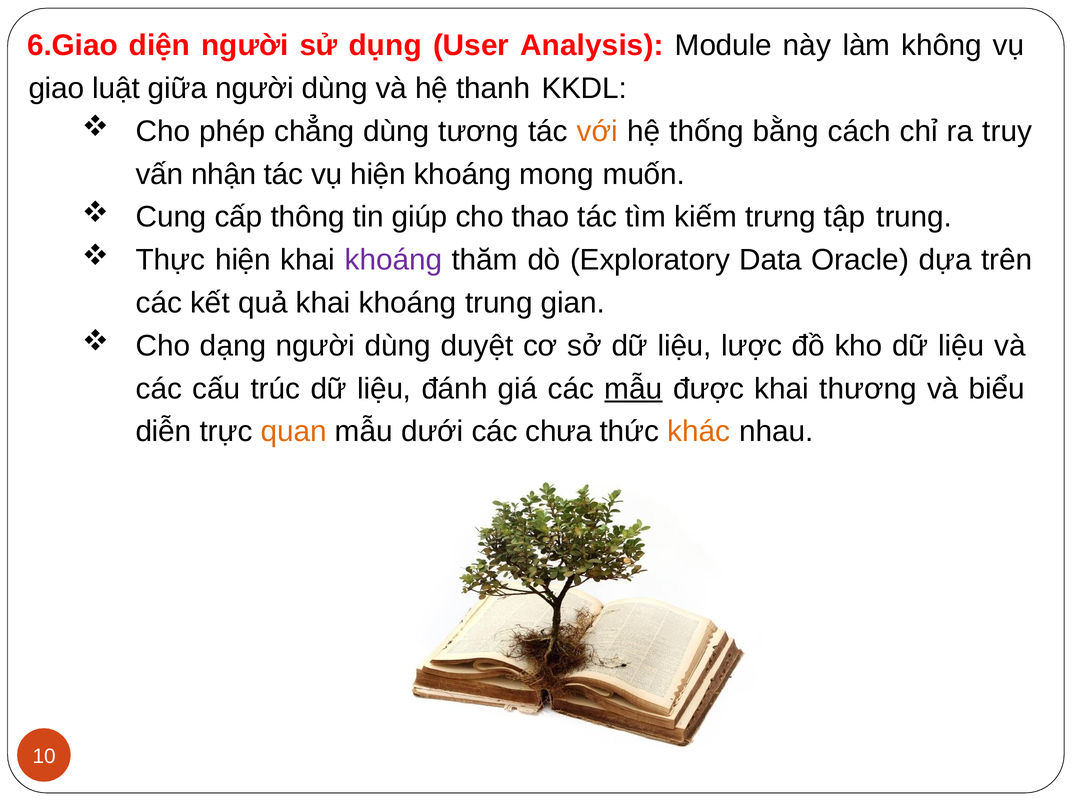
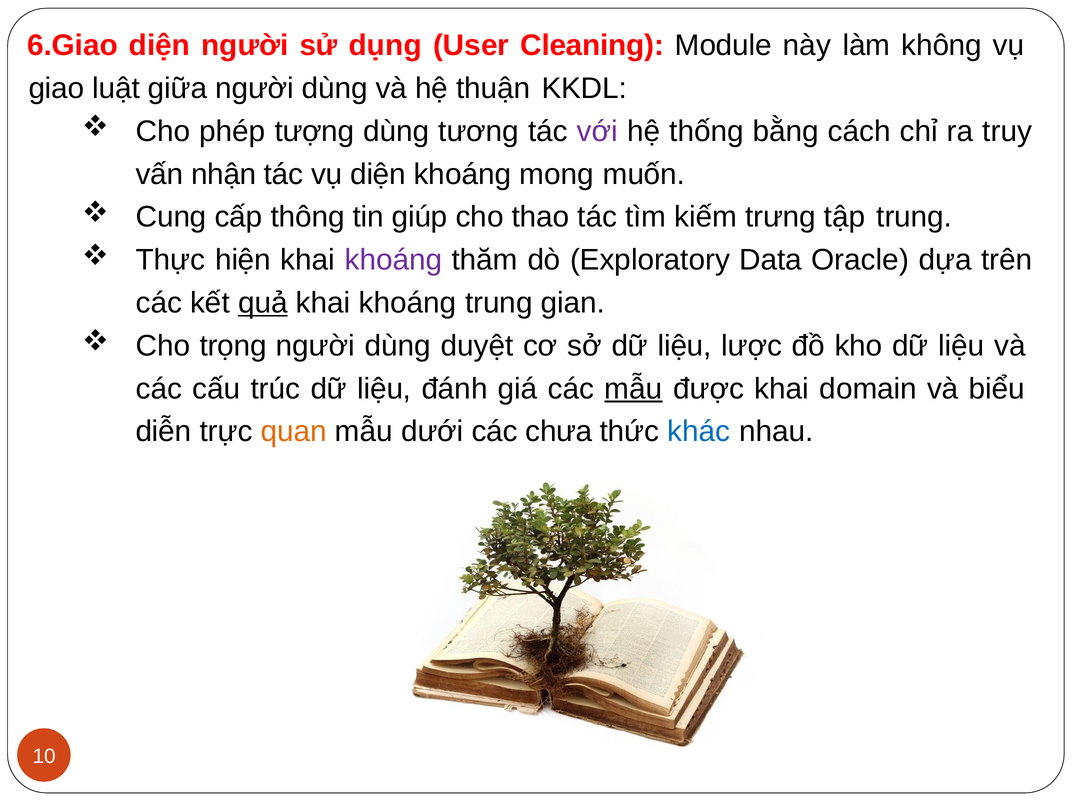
Analysis: Analysis -> Cleaning (592, 46)
thanh: thanh -> thuận (493, 88)
chẳng: chẳng -> tượng (314, 131)
với colour: orange -> purple (597, 131)
vụ hiện: hiện -> diện (378, 174)
quả underline: none -> present (263, 303)
dạng: dạng -> trọng (233, 346)
thương: thương -> domain (868, 389)
khác colour: orange -> blue (699, 432)
